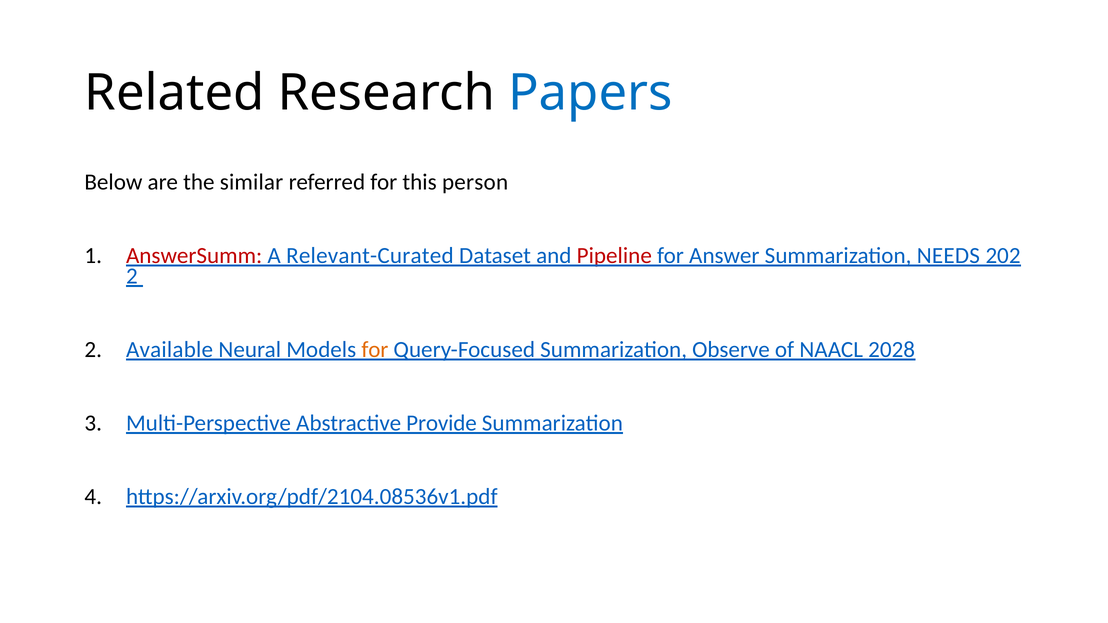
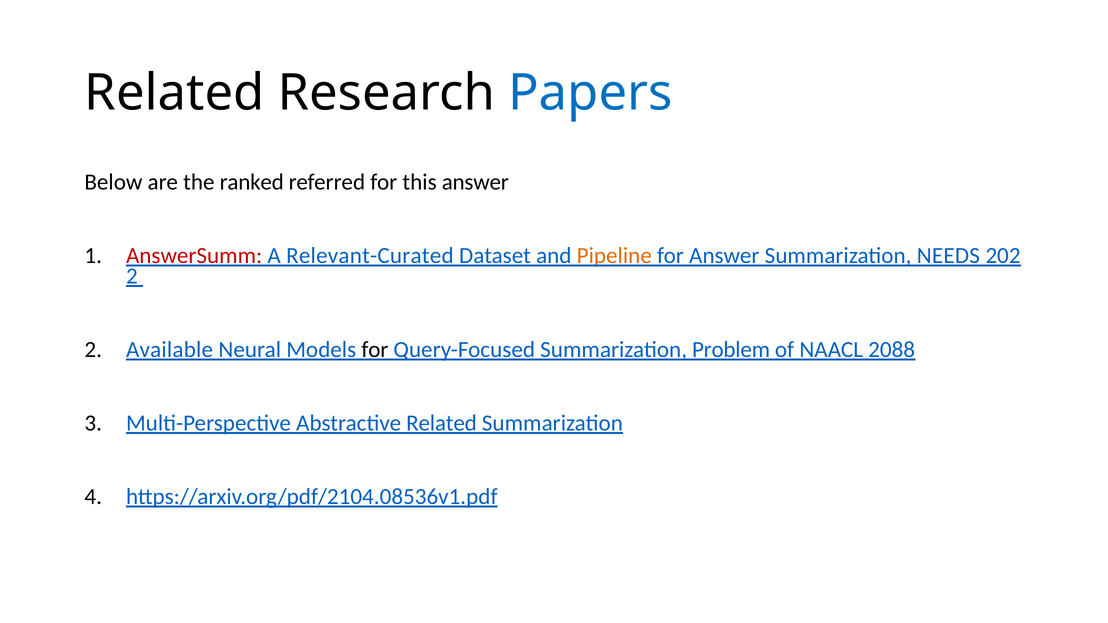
similar: similar -> ranked (252, 182)
this person: person -> answer (475, 182)
Pipeline colour: red -> orange (614, 256)
for colour: orange -> black (375, 350)
Observe: Observe -> Problem (731, 350)
2028: 2028 -> 2088 (892, 350)
Abstractive Provide: Provide -> Related (442, 423)
